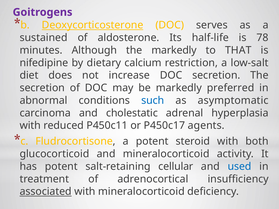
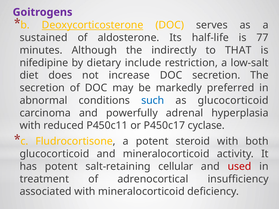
78: 78 -> 77 (263, 38)
the markedly: markedly -> indirectly (174, 50)
calcium: calcium -> include (143, 63)
as asymptomatic: asymptomatic -> glucocorticoid (233, 101)
cholestatic: cholestatic -> powerfully (132, 113)
agents: agents -> cyclase (206, 126)
used colour: blue -> red (240, 167)
associated underline: present -> none (46, 192)
